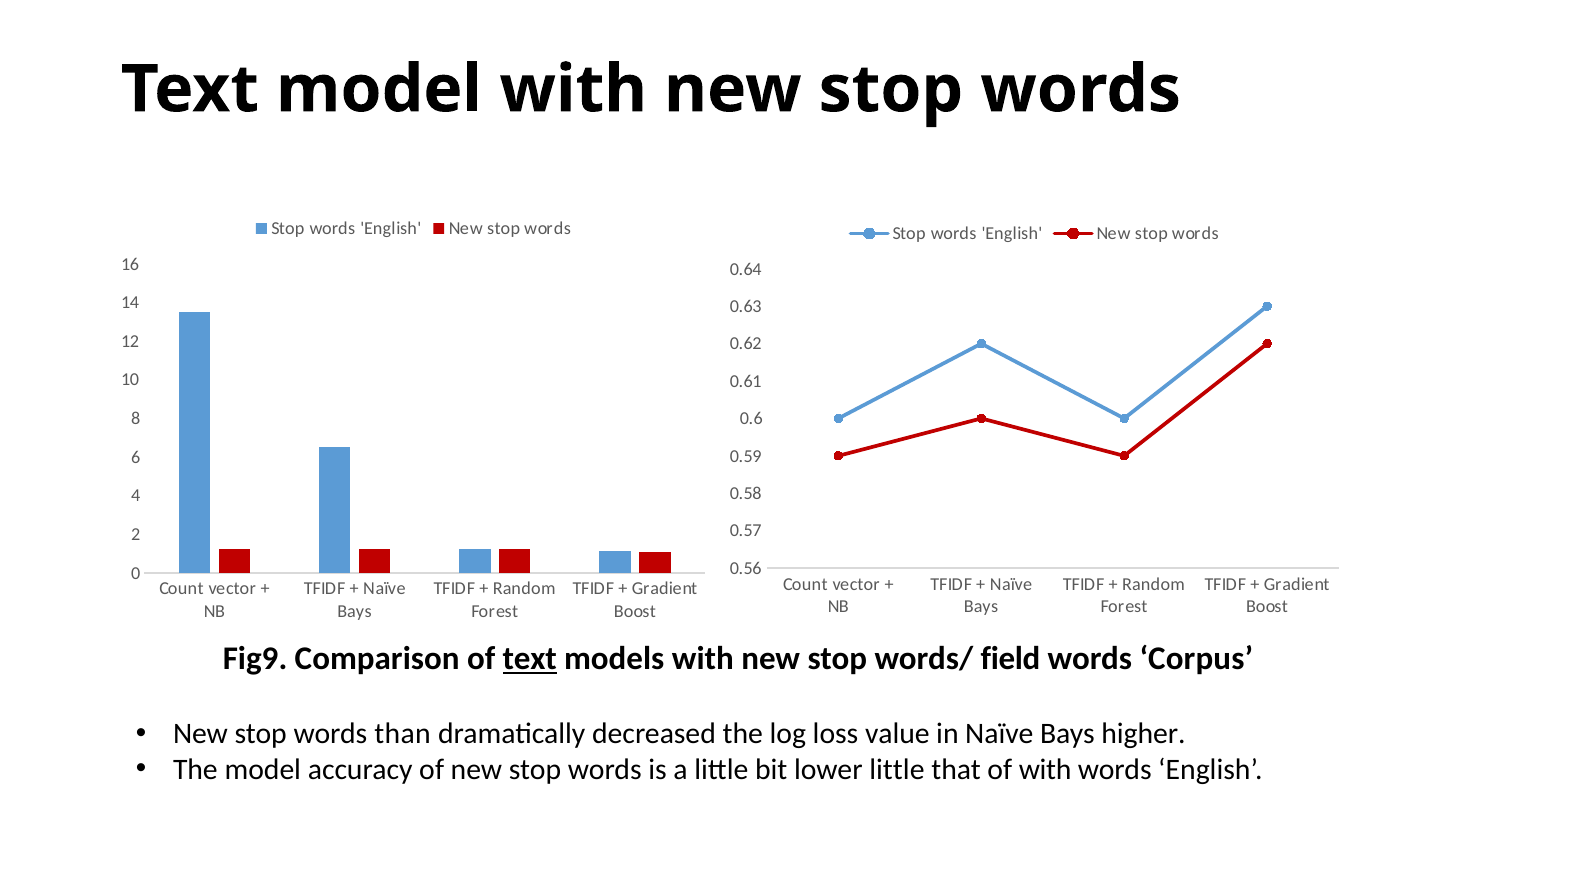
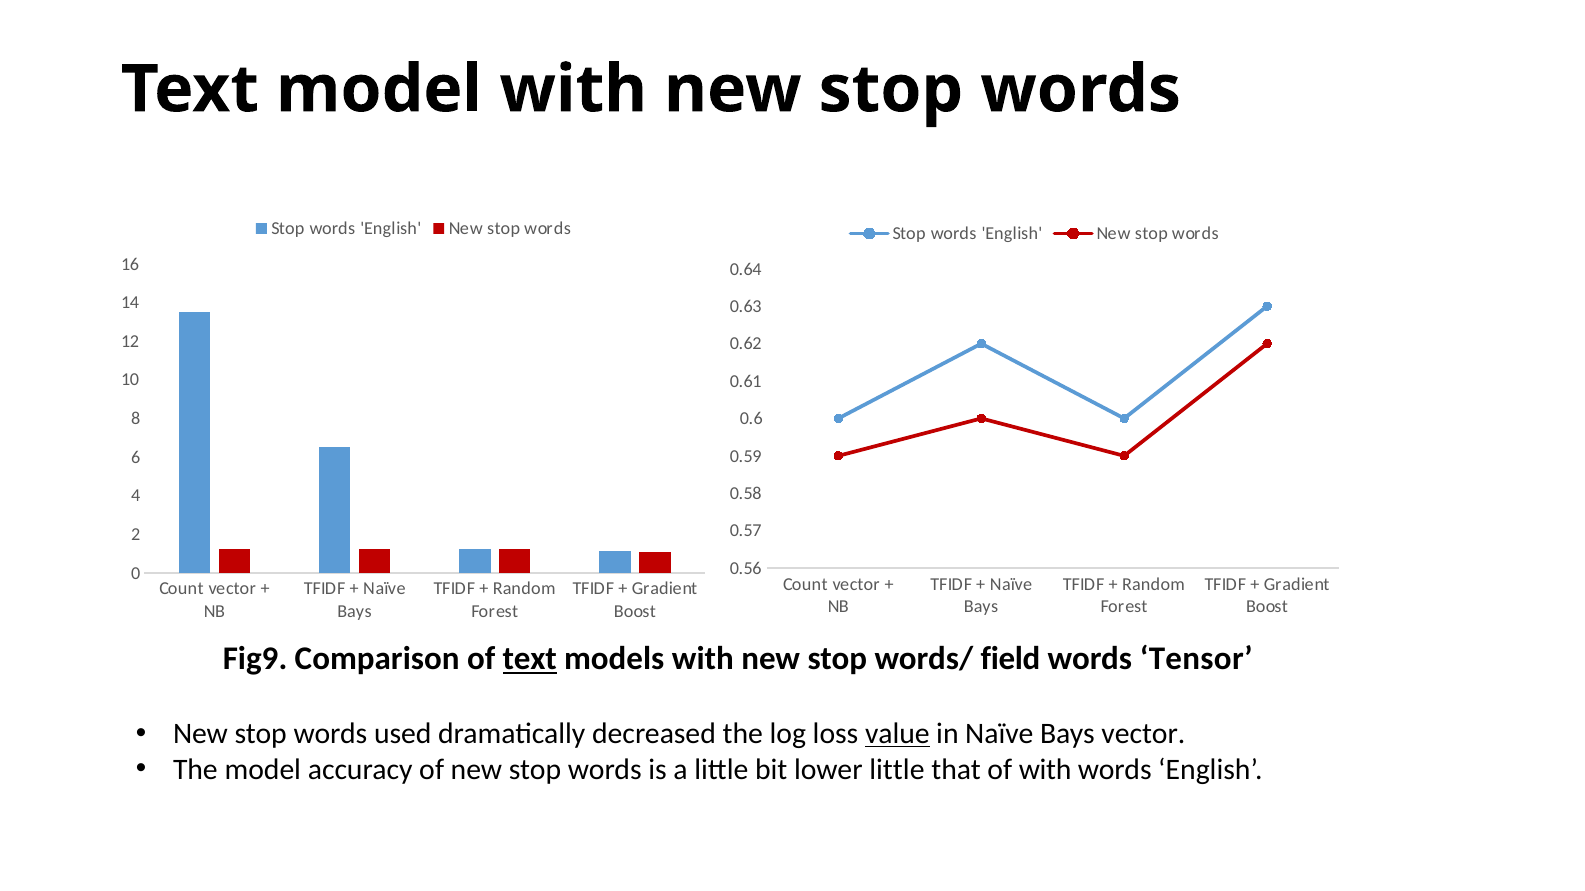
Corpus: Corpus -> Tensor (1196, 659)
than: than -> used (403, 734)
value underline: none -> present (897, 734)
Bays higher: higher -> vector (1143, 734)
